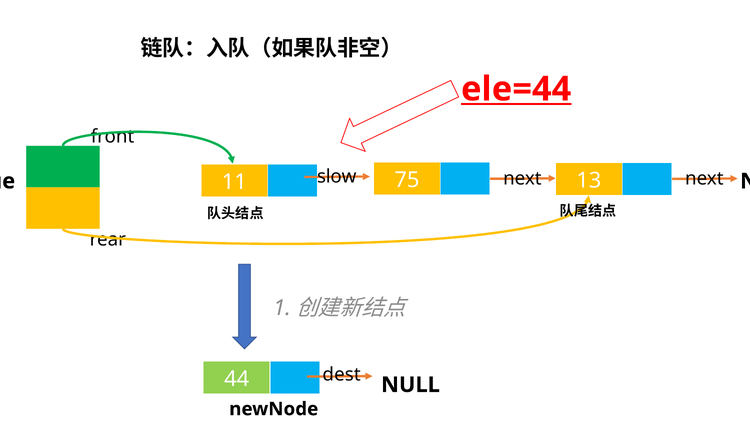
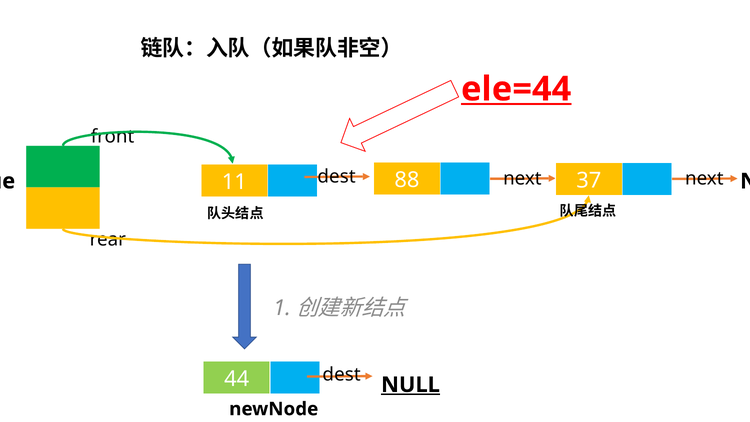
slow: slow -> dest (337, 177)
75: 75 -> 88 (407, 180)
13: 13 -> 37 (589, 180)
NULL underline: none -> present (410, 385)
